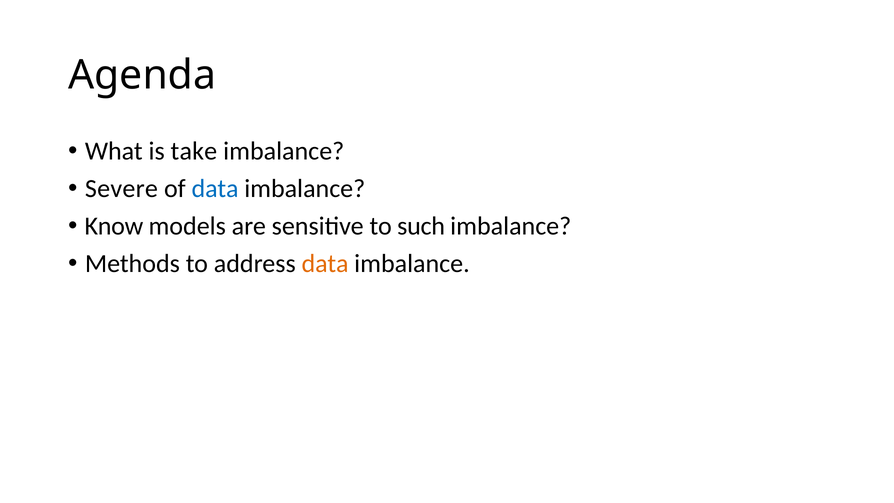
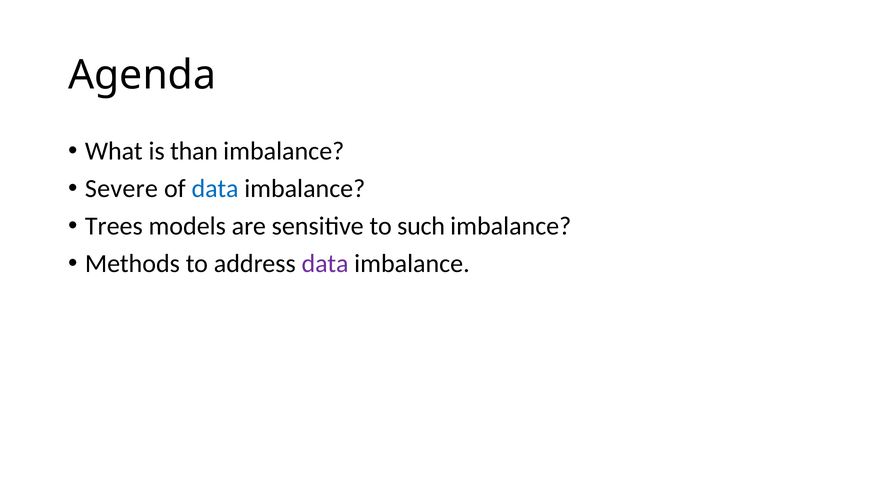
take: take -> than (194, 151)
Know: Know -> Trees (114, 226)
data colour: orange -> purple (325, 264)
